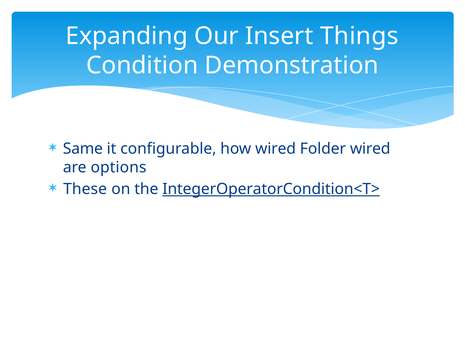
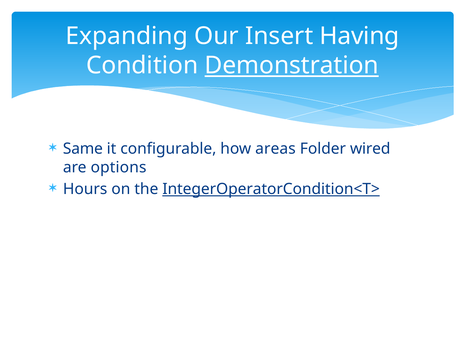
Things: Things -> Having (359, 36)
Demonstration underline: none -> present (292, 65)
how wired: wired -> areas (275, 149)
These: These -> Hours (85, 189)
